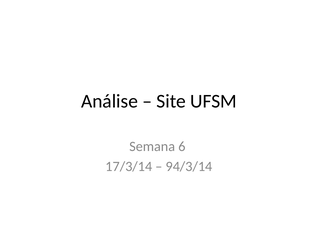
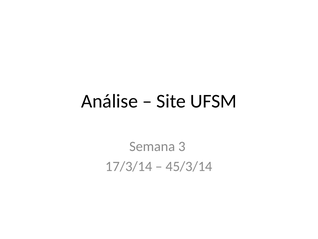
6: 6 -> 3 (182, 146)
94/3/14: 94/3/14 -> 45/3/14 (189, 166)
